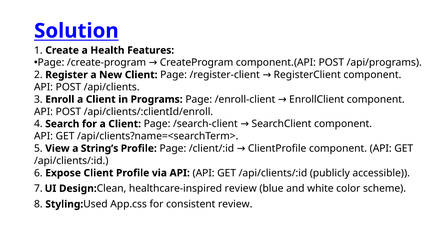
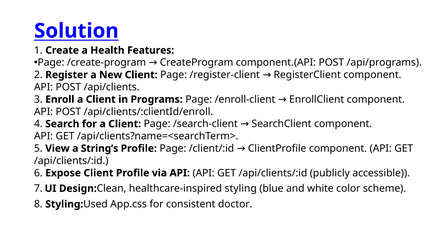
healthcare-inspired review: review -> styling (241, 189)
consistent review: review -> doctor (235, 205)
